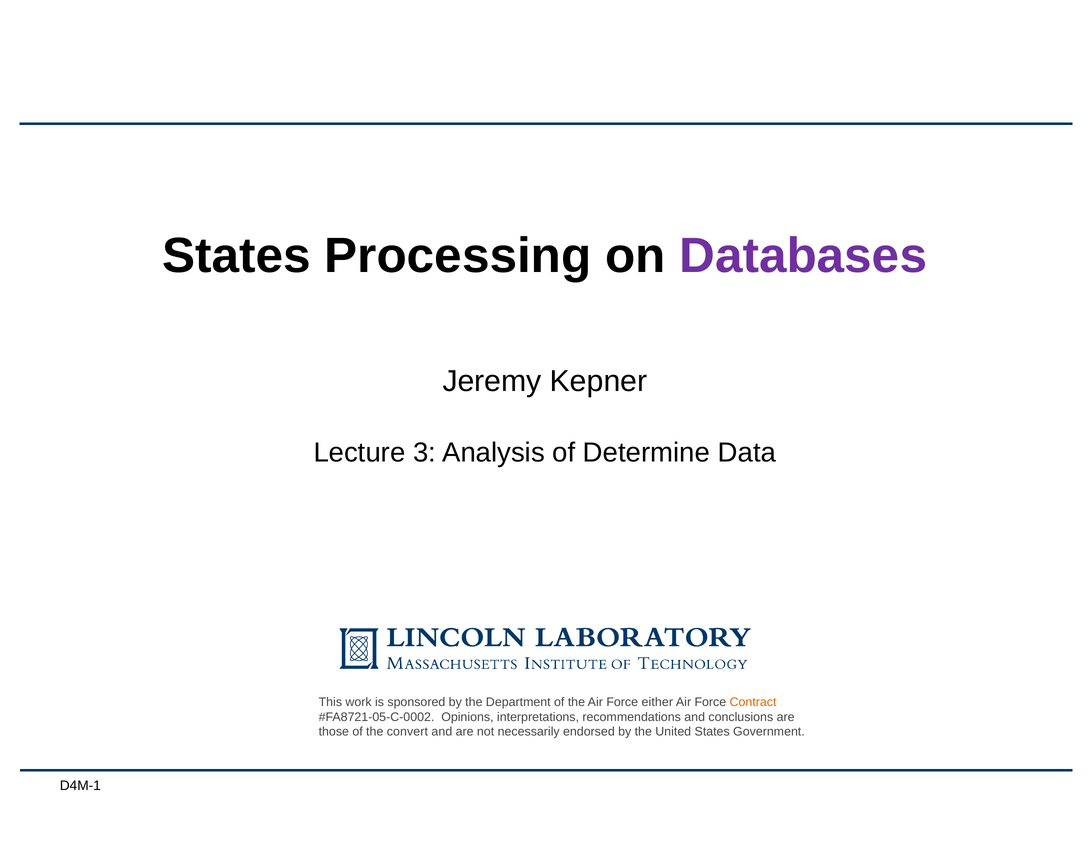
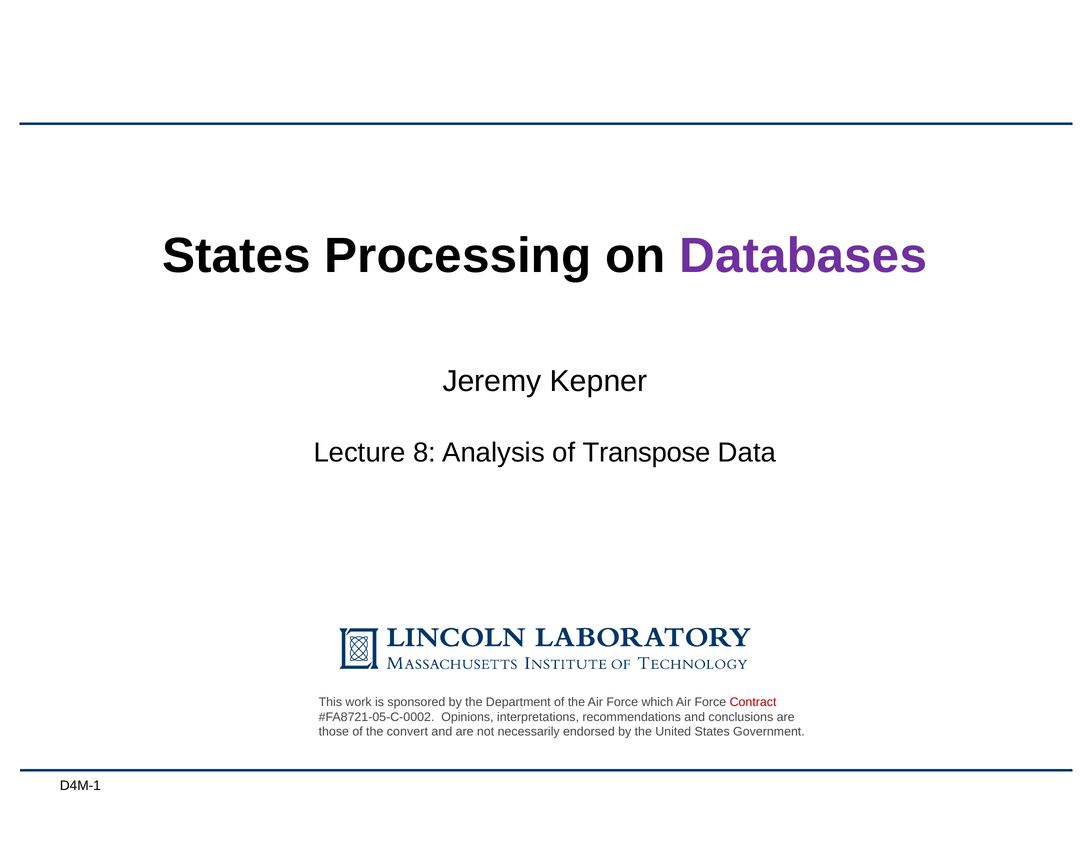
3: 3 -> 8 (424, 453)
Determine: Determine -> Transpose (647, 453)
either: either -> which (657, 702)
Contract colour: orange -> red (753, 702)
